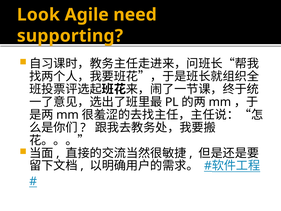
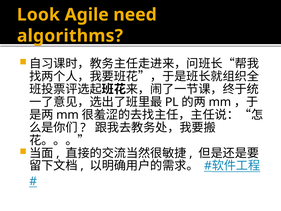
supporting: supporting -> algorithms (70, 36)
